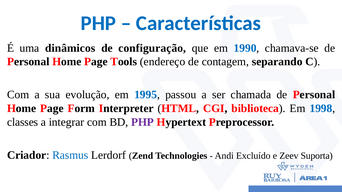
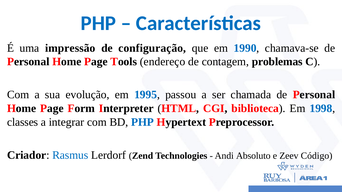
dinâmicos: dinâmicos -> impressão (70, 48)
separando: separando -> problemas (277, 62)
PHP colour: purple -> blue (143, 122)
Excluído: Excluído -> Absoluto (253, 156)
Suporta: Suporta -> Código (317, 156)
